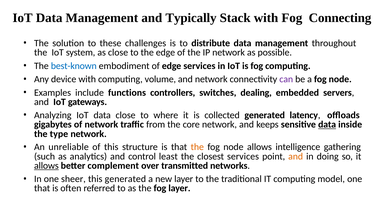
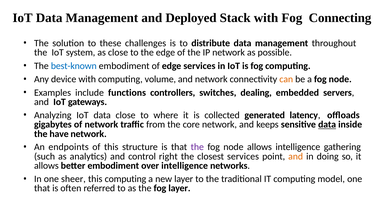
Typically: Typically -> Deployed (191, 18)
can colour: purple -> orange (286, 79)
type: type -> have (59, 134)
unreliable: unreliable -> endpoints (69, 147)
the colour: orange -> purple (197, 147)
least: least -> right (168, 157)
allows underline: present -> none (46, 166)
better complement: complement -> embodiment (113, 166)
over transmitted: transmitted -> intelligence (185, 166)
this generated: generated -> computing (125, 179)
